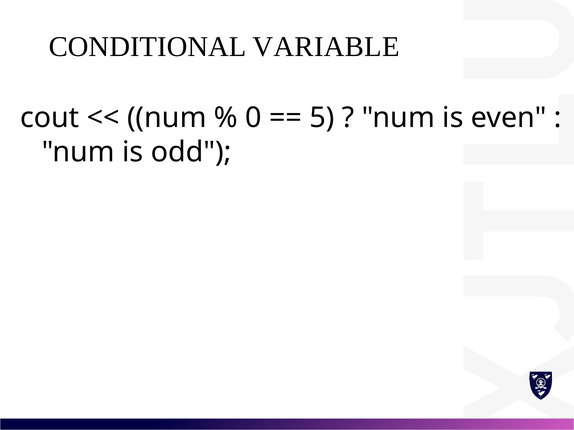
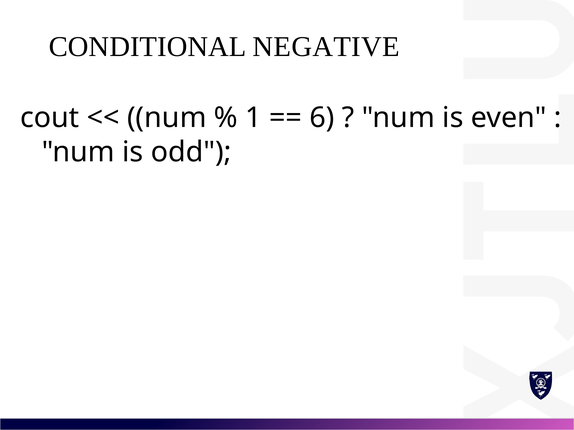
VARIABLE: VARIABLE -> NEGATIVE (326, 47)
0: 0 -> 1 (254, 118)
5: 5 -> 6 (322, 118)
